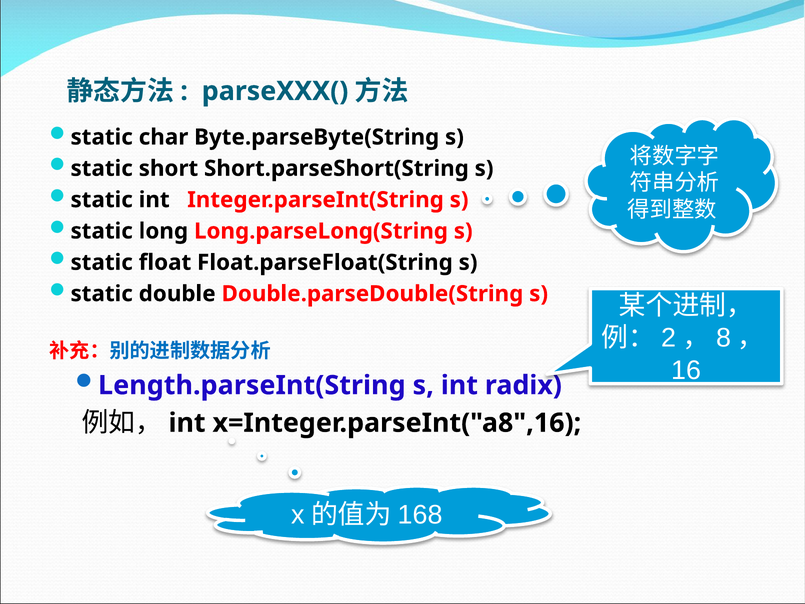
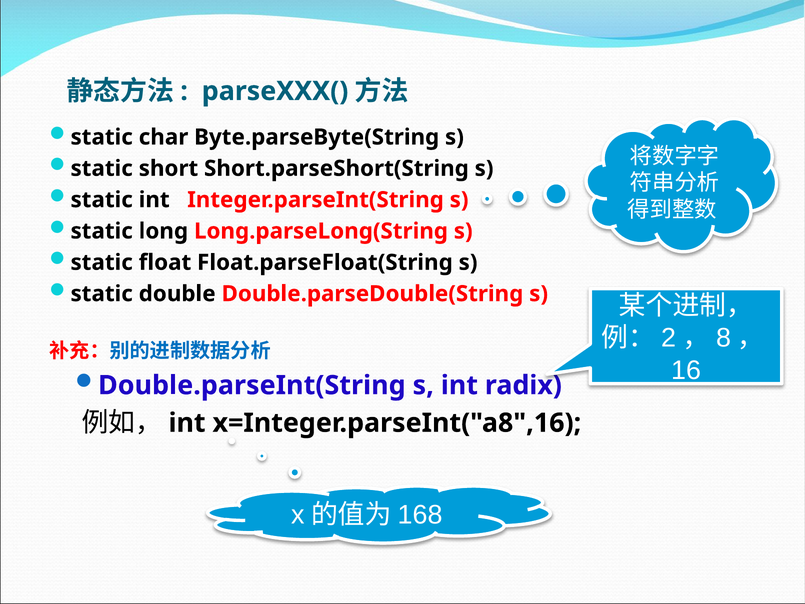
Length.parseInt(String: Length.parseInt(String -> Double.parseInt(String (252, 385)
